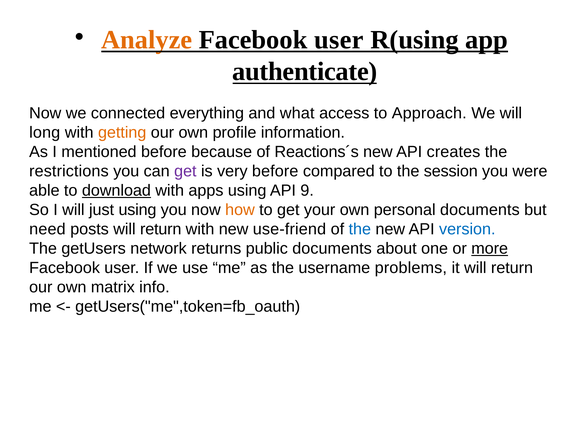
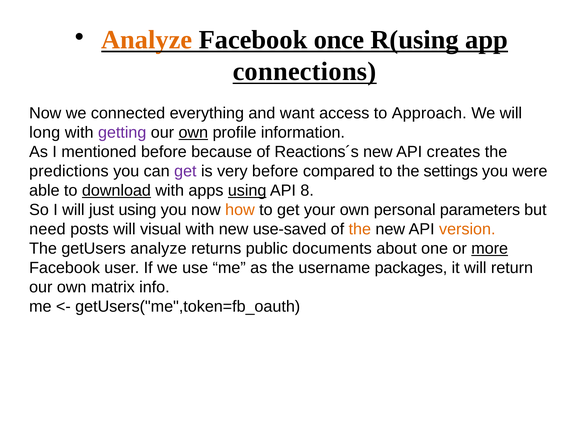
user: user -> once (339, 40)
authenticate: authenticate -> connections (305, 72)
what: what -> want (297, 113)
getting colour: orange -> purple (122, 132)
own underline: none -> present (193, 132)
restrictions: restrictions -> predictions (69, 171)
session: session -> settings (451, 171)
using underline: none -> present (247, 191)
9: 9 -> 8 (307, 191)
personal documents: documents -> parameters (480, 210)
posts will return: return -> visual (161, 229)
use-friend: use-friend -> use-saved (290, 229)
the colour: blue -> orange (360, 229)
version colour: blue -> orange (467, 229)
getUsers network: network -> analyze (158, 249)
problems: problems -> packages (411, 268)
